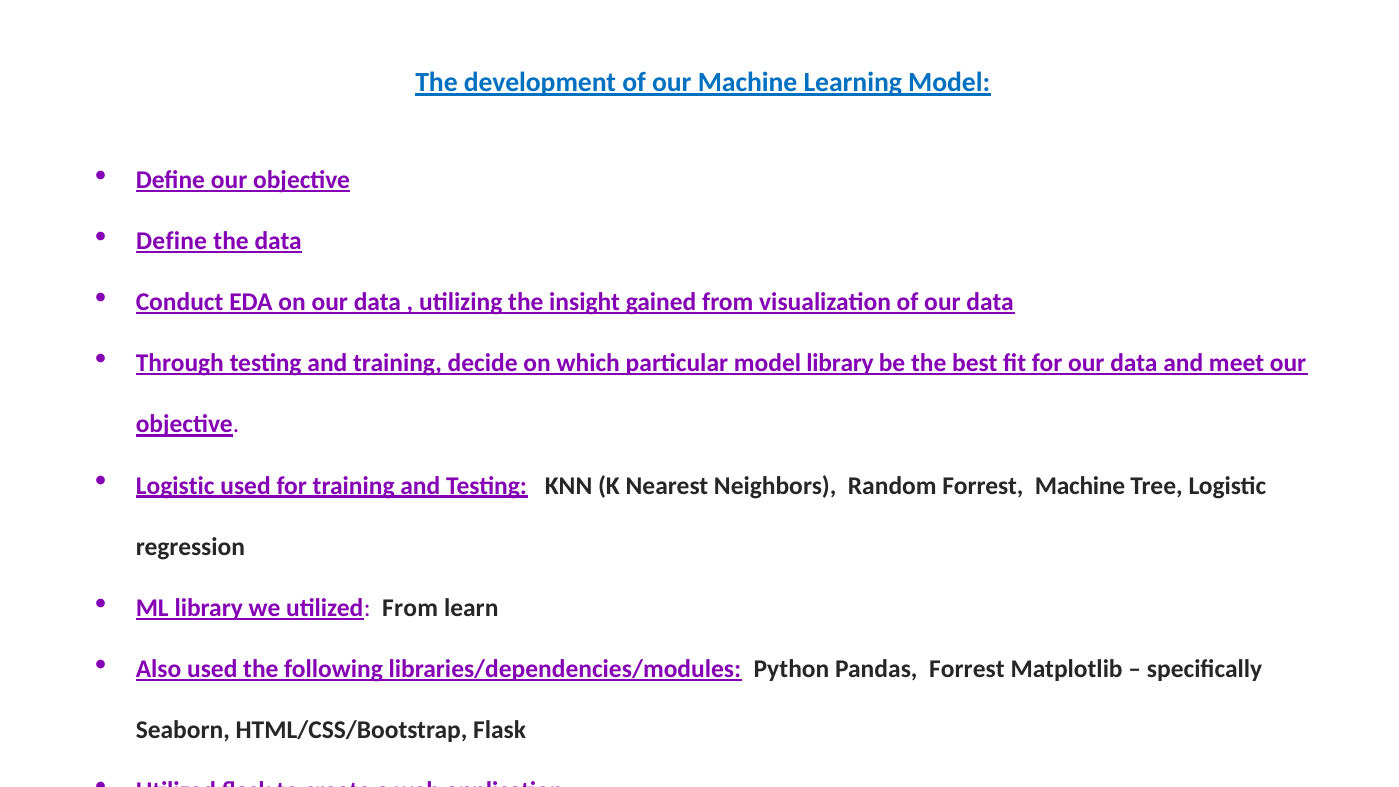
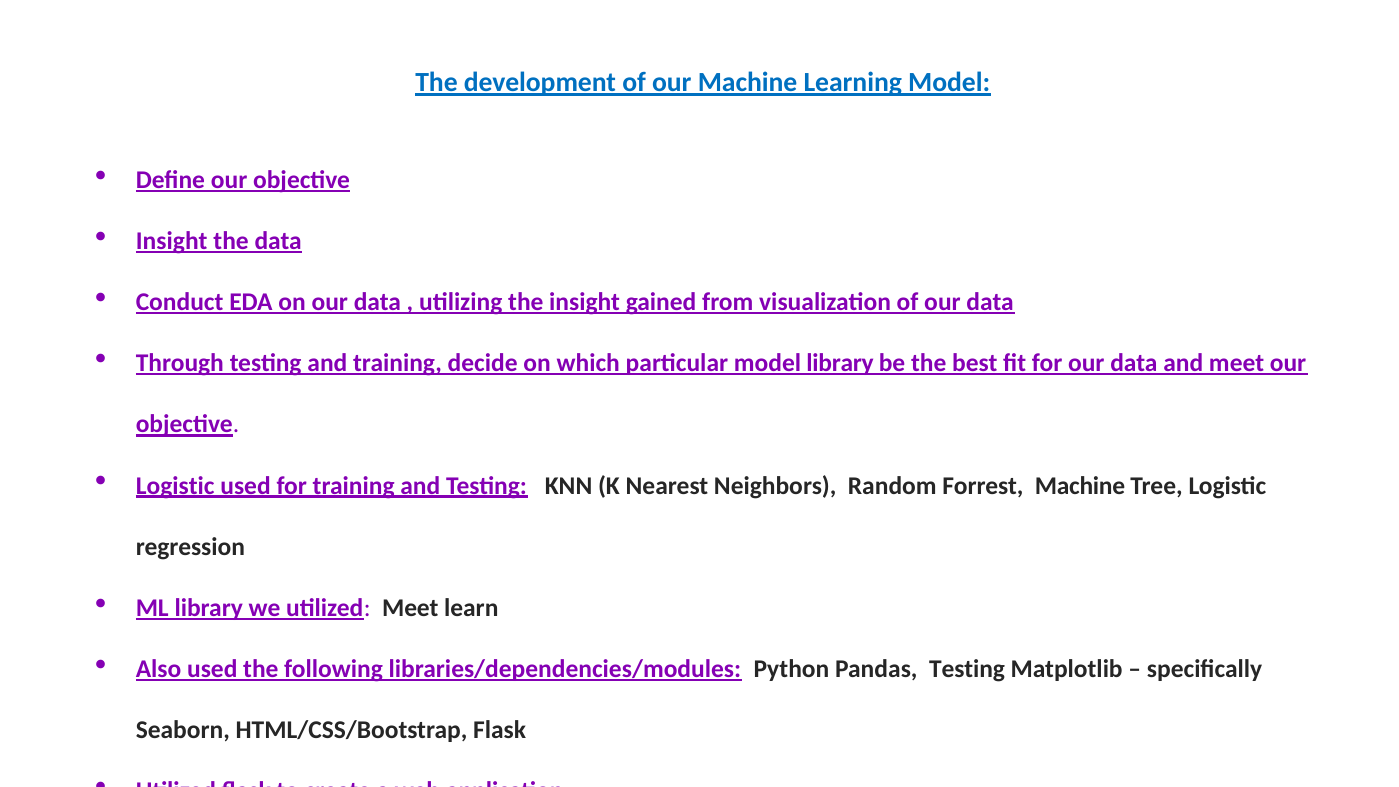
Define: Define -> Insight (172, 241)
utilized From: From -> Meet (410, 608)
Pandas Forrest: Forrest -> Testing (967, 669)
